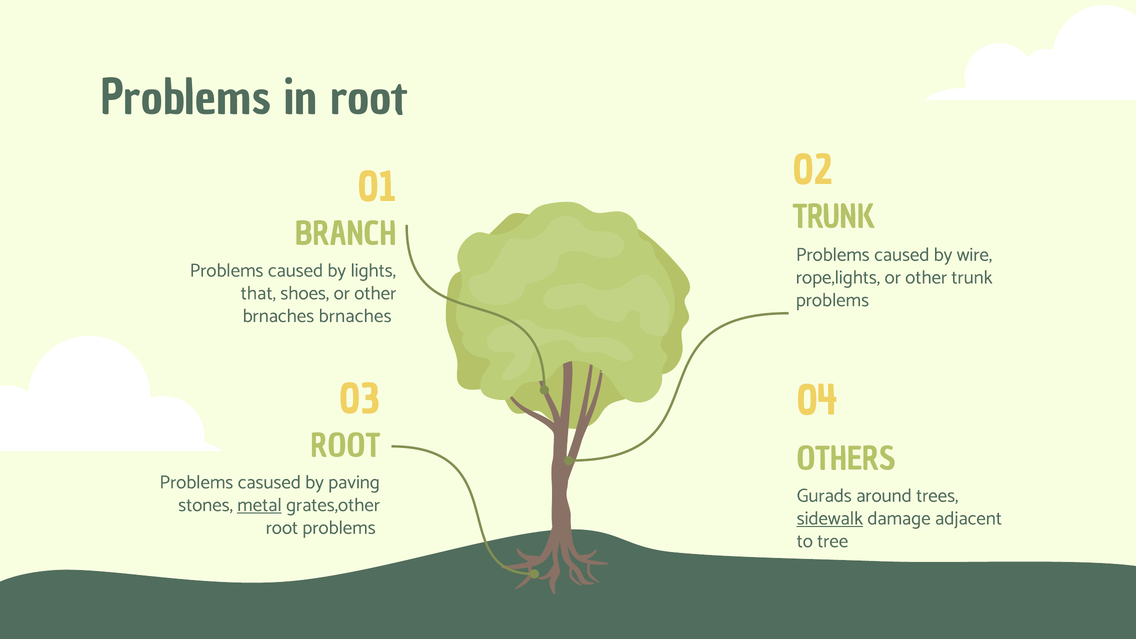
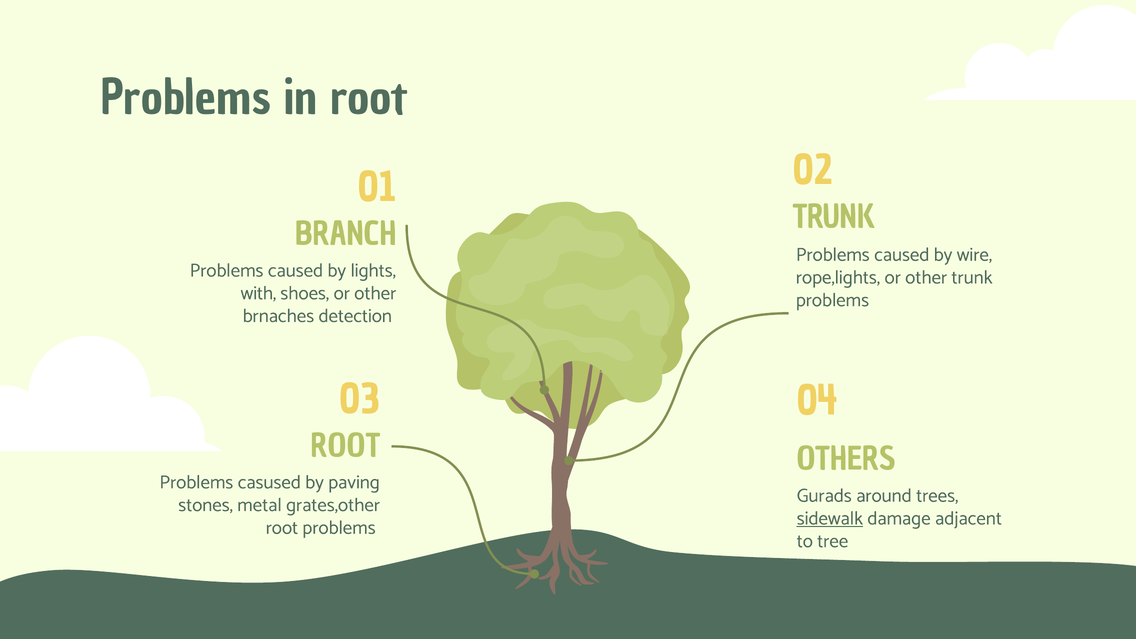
that: that -> with (258, 293)
brnaches brnaches: brnaches -> detection (355, 316)
metal underline: present -> none (259, 505)
